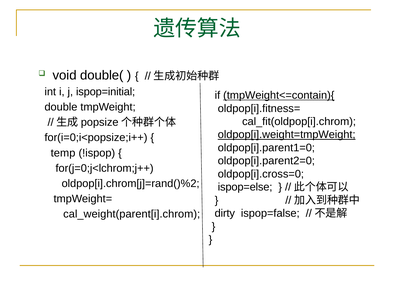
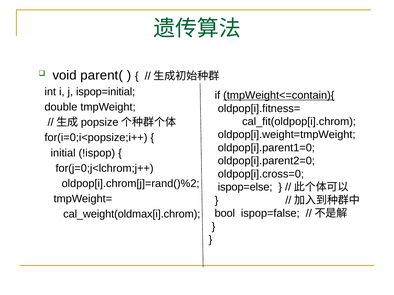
double(: double( -> parent( (102, 75)
oldpop[i].weight=tmpWeight underline: present -> none (287, 135)
temp: temp -> initial (63, 153)
dirty: dirty -> bool (225, 214)
cal_weight(parent[i].chrom: cal_weight(parent[i].chrom -> cal_weight(oldmax[i].chrom (132, 214)
